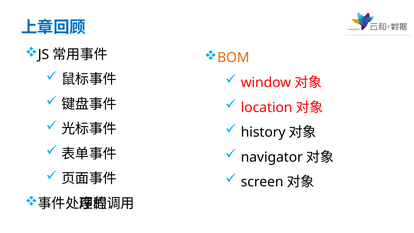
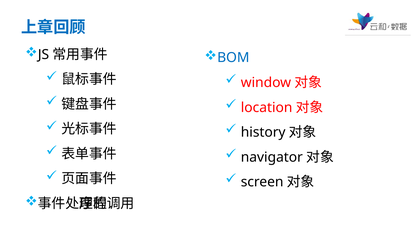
BOM colour: orange -> blue (233, 58)
